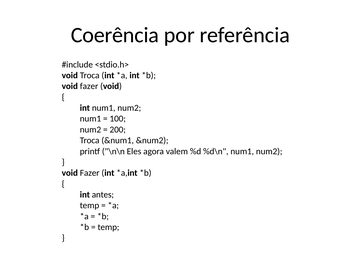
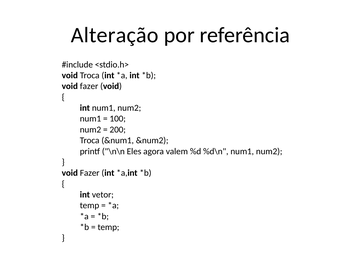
Coerência: Coerência -> Alteração (115, 35)
antes: antes -> vetor (103, 194)
